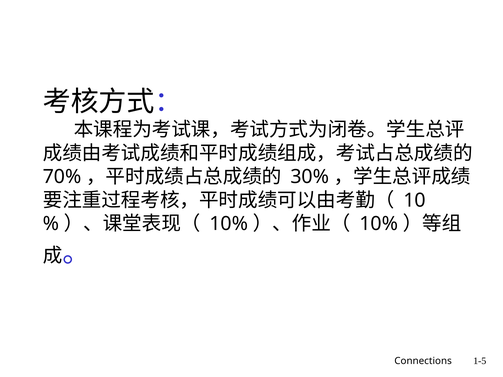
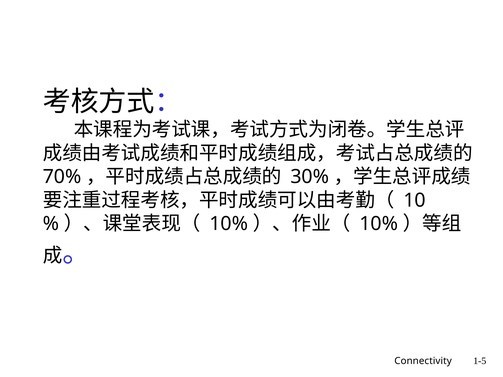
Connections: Connections -> Connectivity (423, 361)
